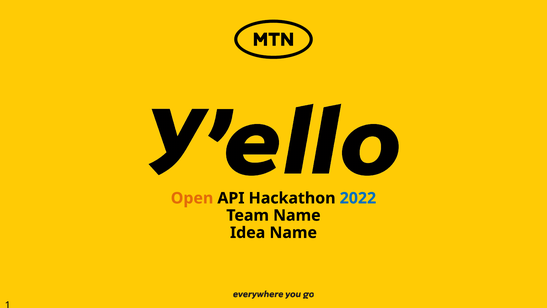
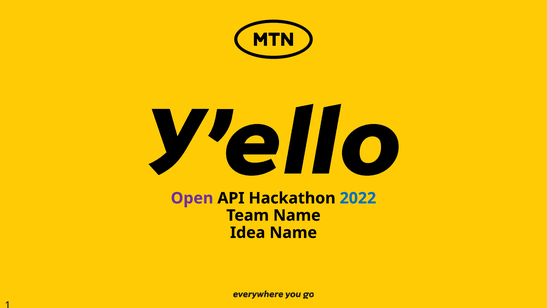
Open colour: orange -> purple (192, 198)
